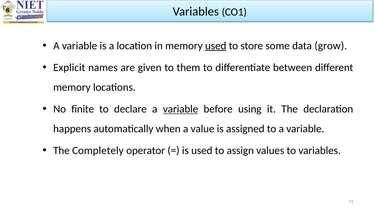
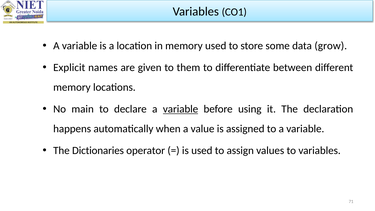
used underline: present -> none (216, 46)
finite: finite -> main (83, 109)
Completely: Completely -> Dictionaries (98, 151)
